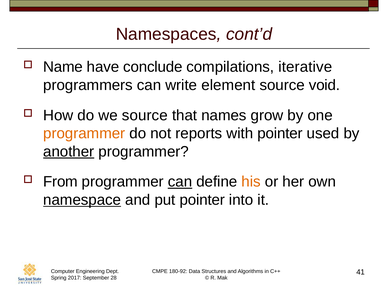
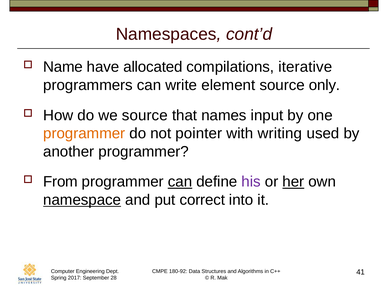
conclude: conclude -> allocated (153, 67)
void: void -> only (324, 85)
grow: grow -> input (267, 115)
reports: reports -> pointer (199, 133)
with pointer: pointer -> writing (280, 133)
another underline: present -> none (69, 152)
his colour: orange -> purple (251, 182)
her underline: none -> present (293, 182)
put pointer: pointer -> correct (202, 200)
